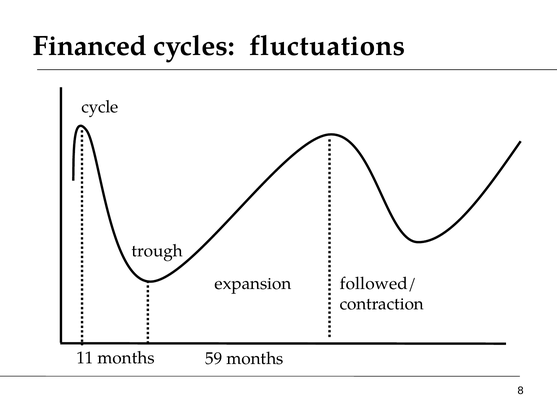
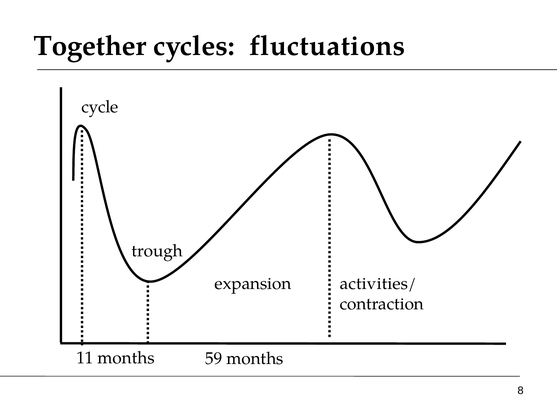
Financed: Financed -> Together (90, 46)
followed/: followed/ -> activities/ (378, 283)
